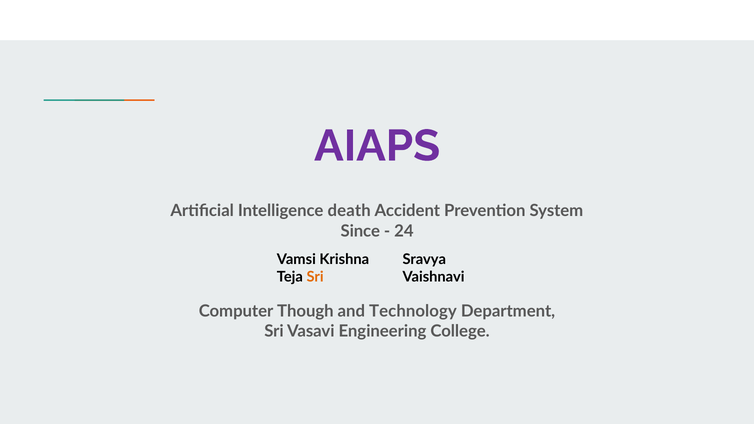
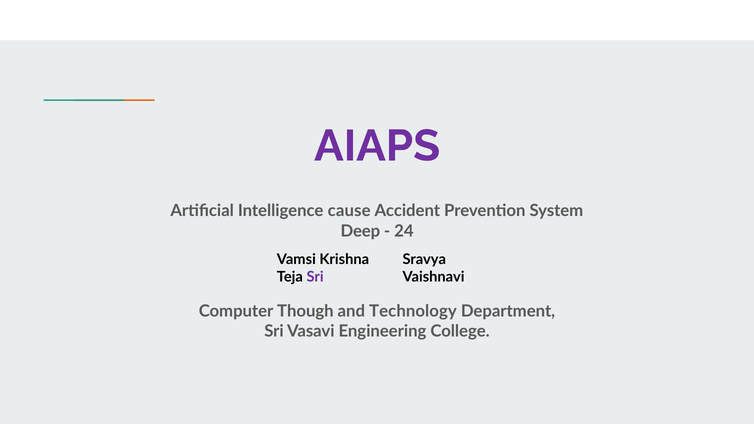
death: death -> cause (349, 211)
Since: Since -> Deep (360, 231)
Sri colour: orange -> purple (315, 277)
